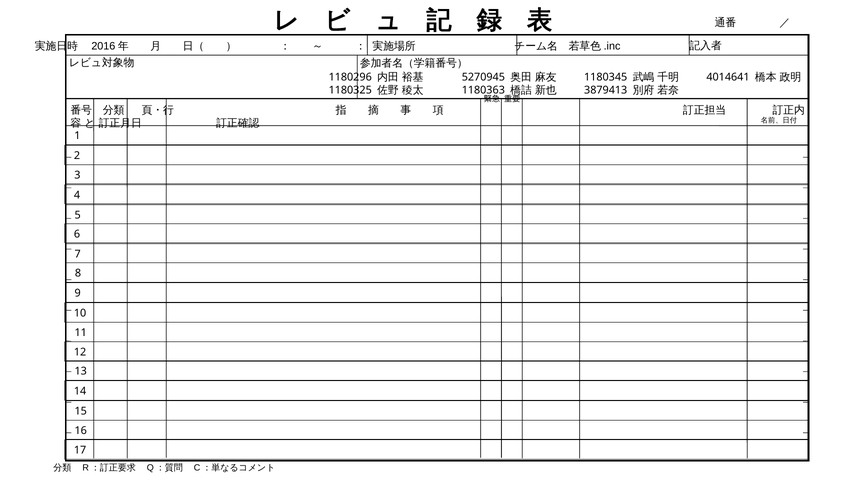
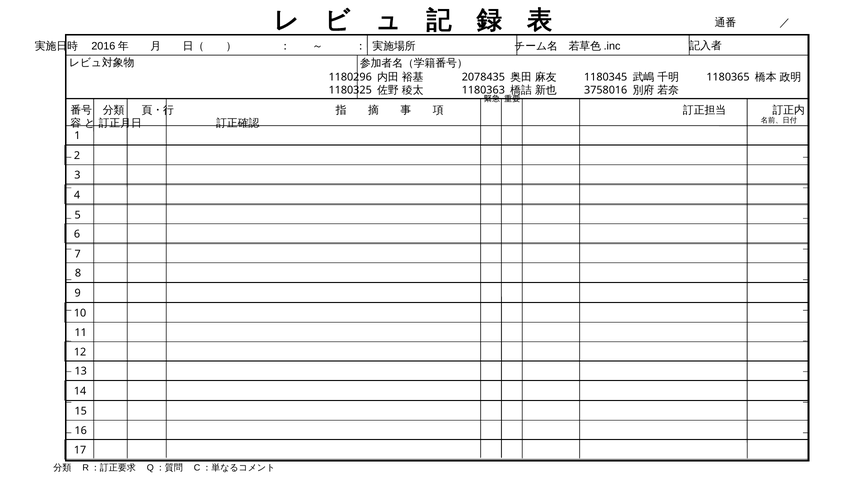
5270945: 5270945 -> 2078435 (483, 77)
4014641: 4014641 -> 1180365 (728, 77)
3879413: 3879413 -> 3758016 (606, 90)
